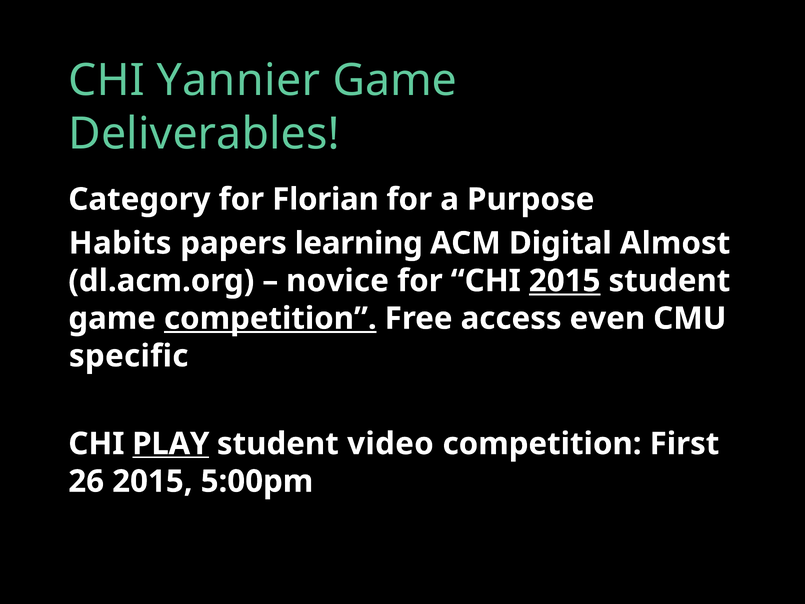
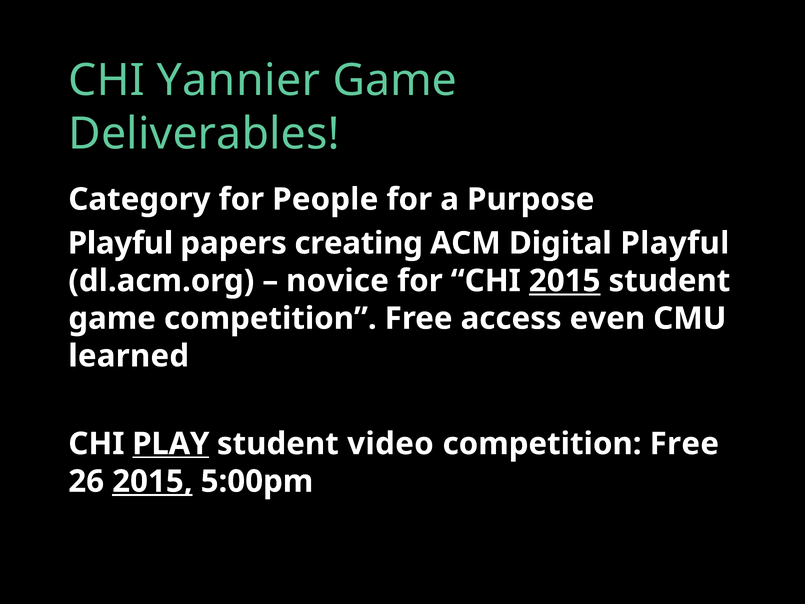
Florian: Florian -> People (325, 199)
Habits: Habits -> Playful (120, 243)
learning: learning -> creating (359, 243)
Digital Almost: Almost -> Playful (675, 243)
competition underline: present -> none (270, 318)
specific: specific -> learned (129, 356)
First: First -> Free (684, 444)
2015 underline: none -> present (152, 481)
